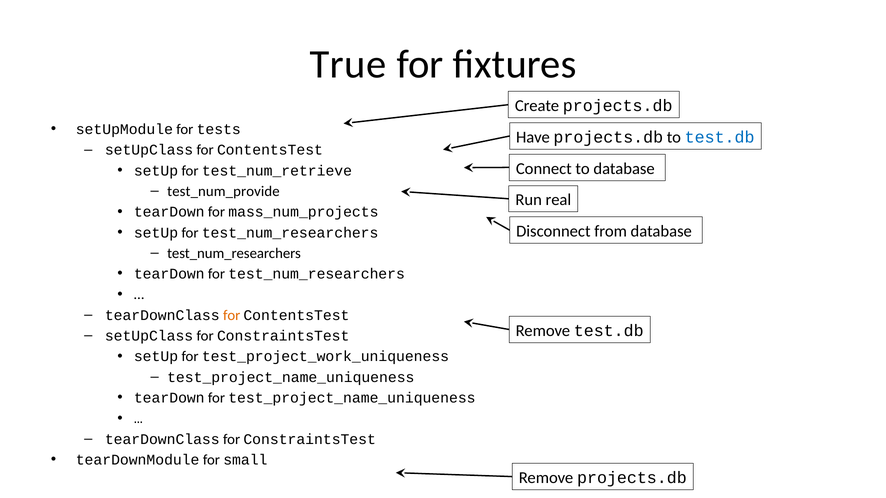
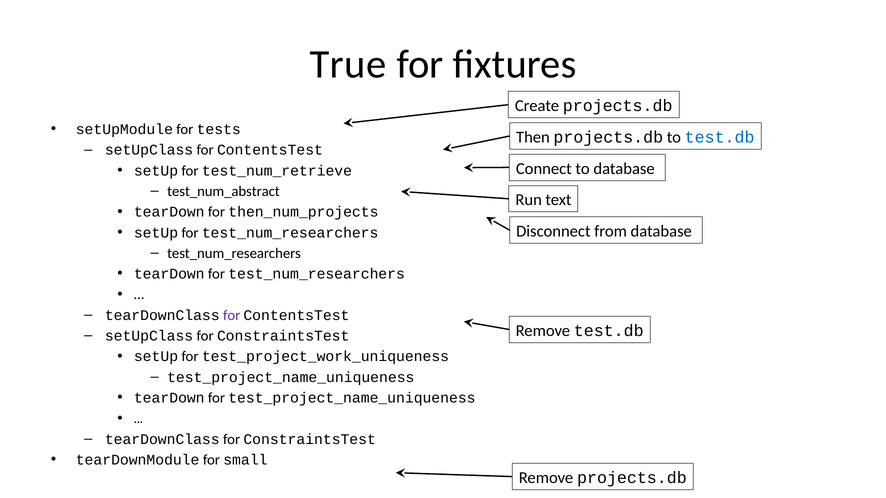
Have: Have -> Then (533, 137)
test_num_provide: test_num_provide -> test_num_abstract (223, 191)
real: real -> text (558, 200)
mass_num_projects: mass_num_projects -> then_num_projects (303, 212)
for colour: orange -> purple (232, 316)
